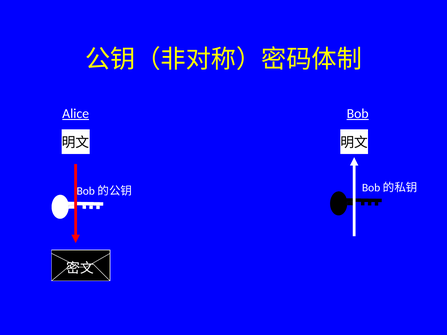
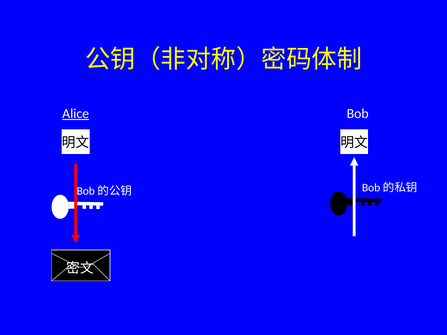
Bob underline: present -> none (358, 114)
